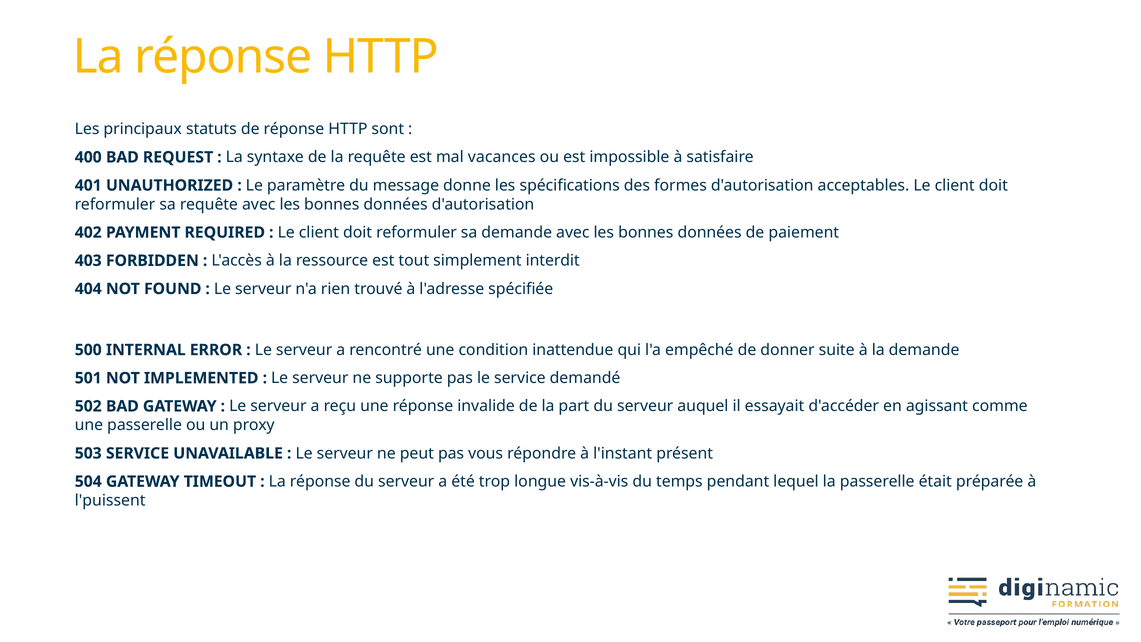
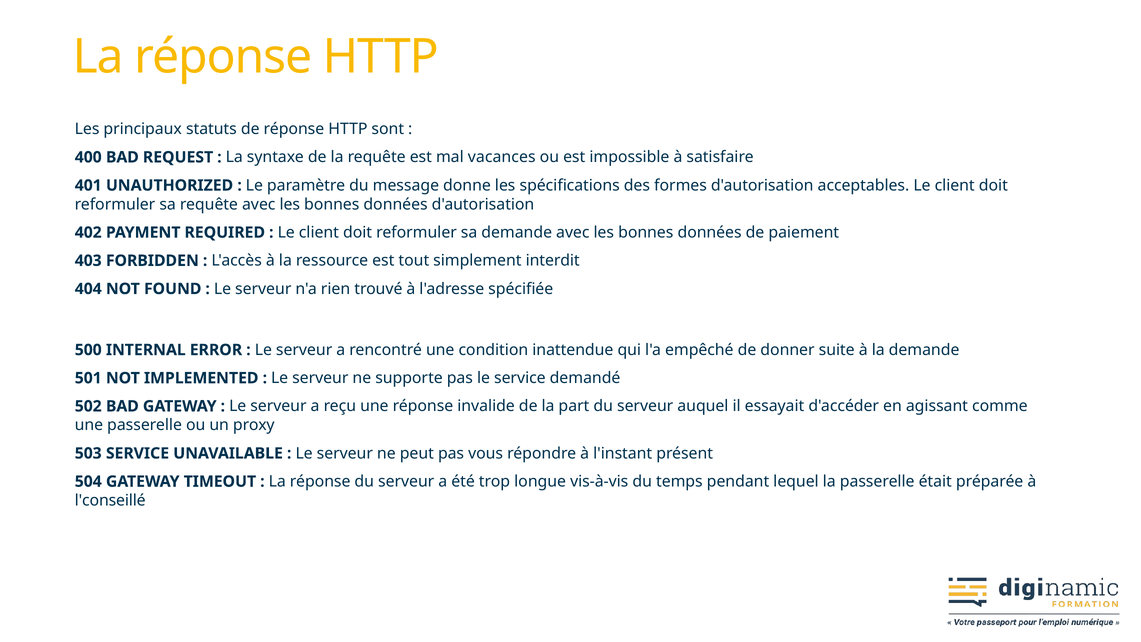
l'puissent: l'puissent -> l'conseillé (110, 500)
